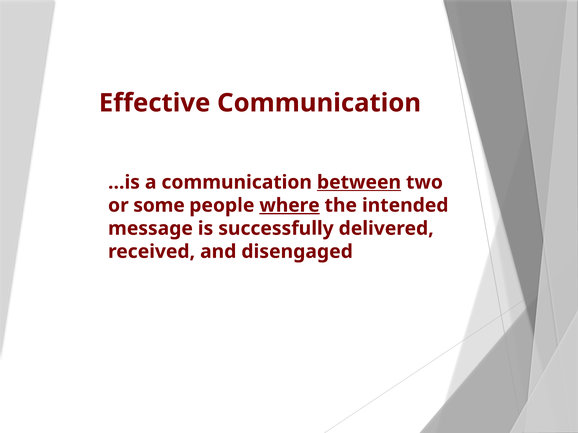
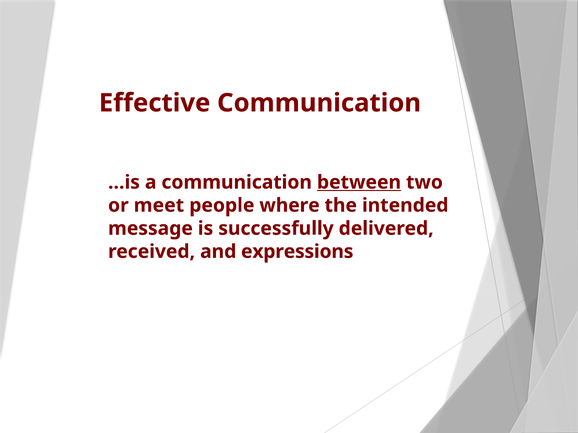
some: some -> meet (159, 206)
where underline: present -> none (290, 206)
disengaged: disengaged -> expressions (297, 252)
